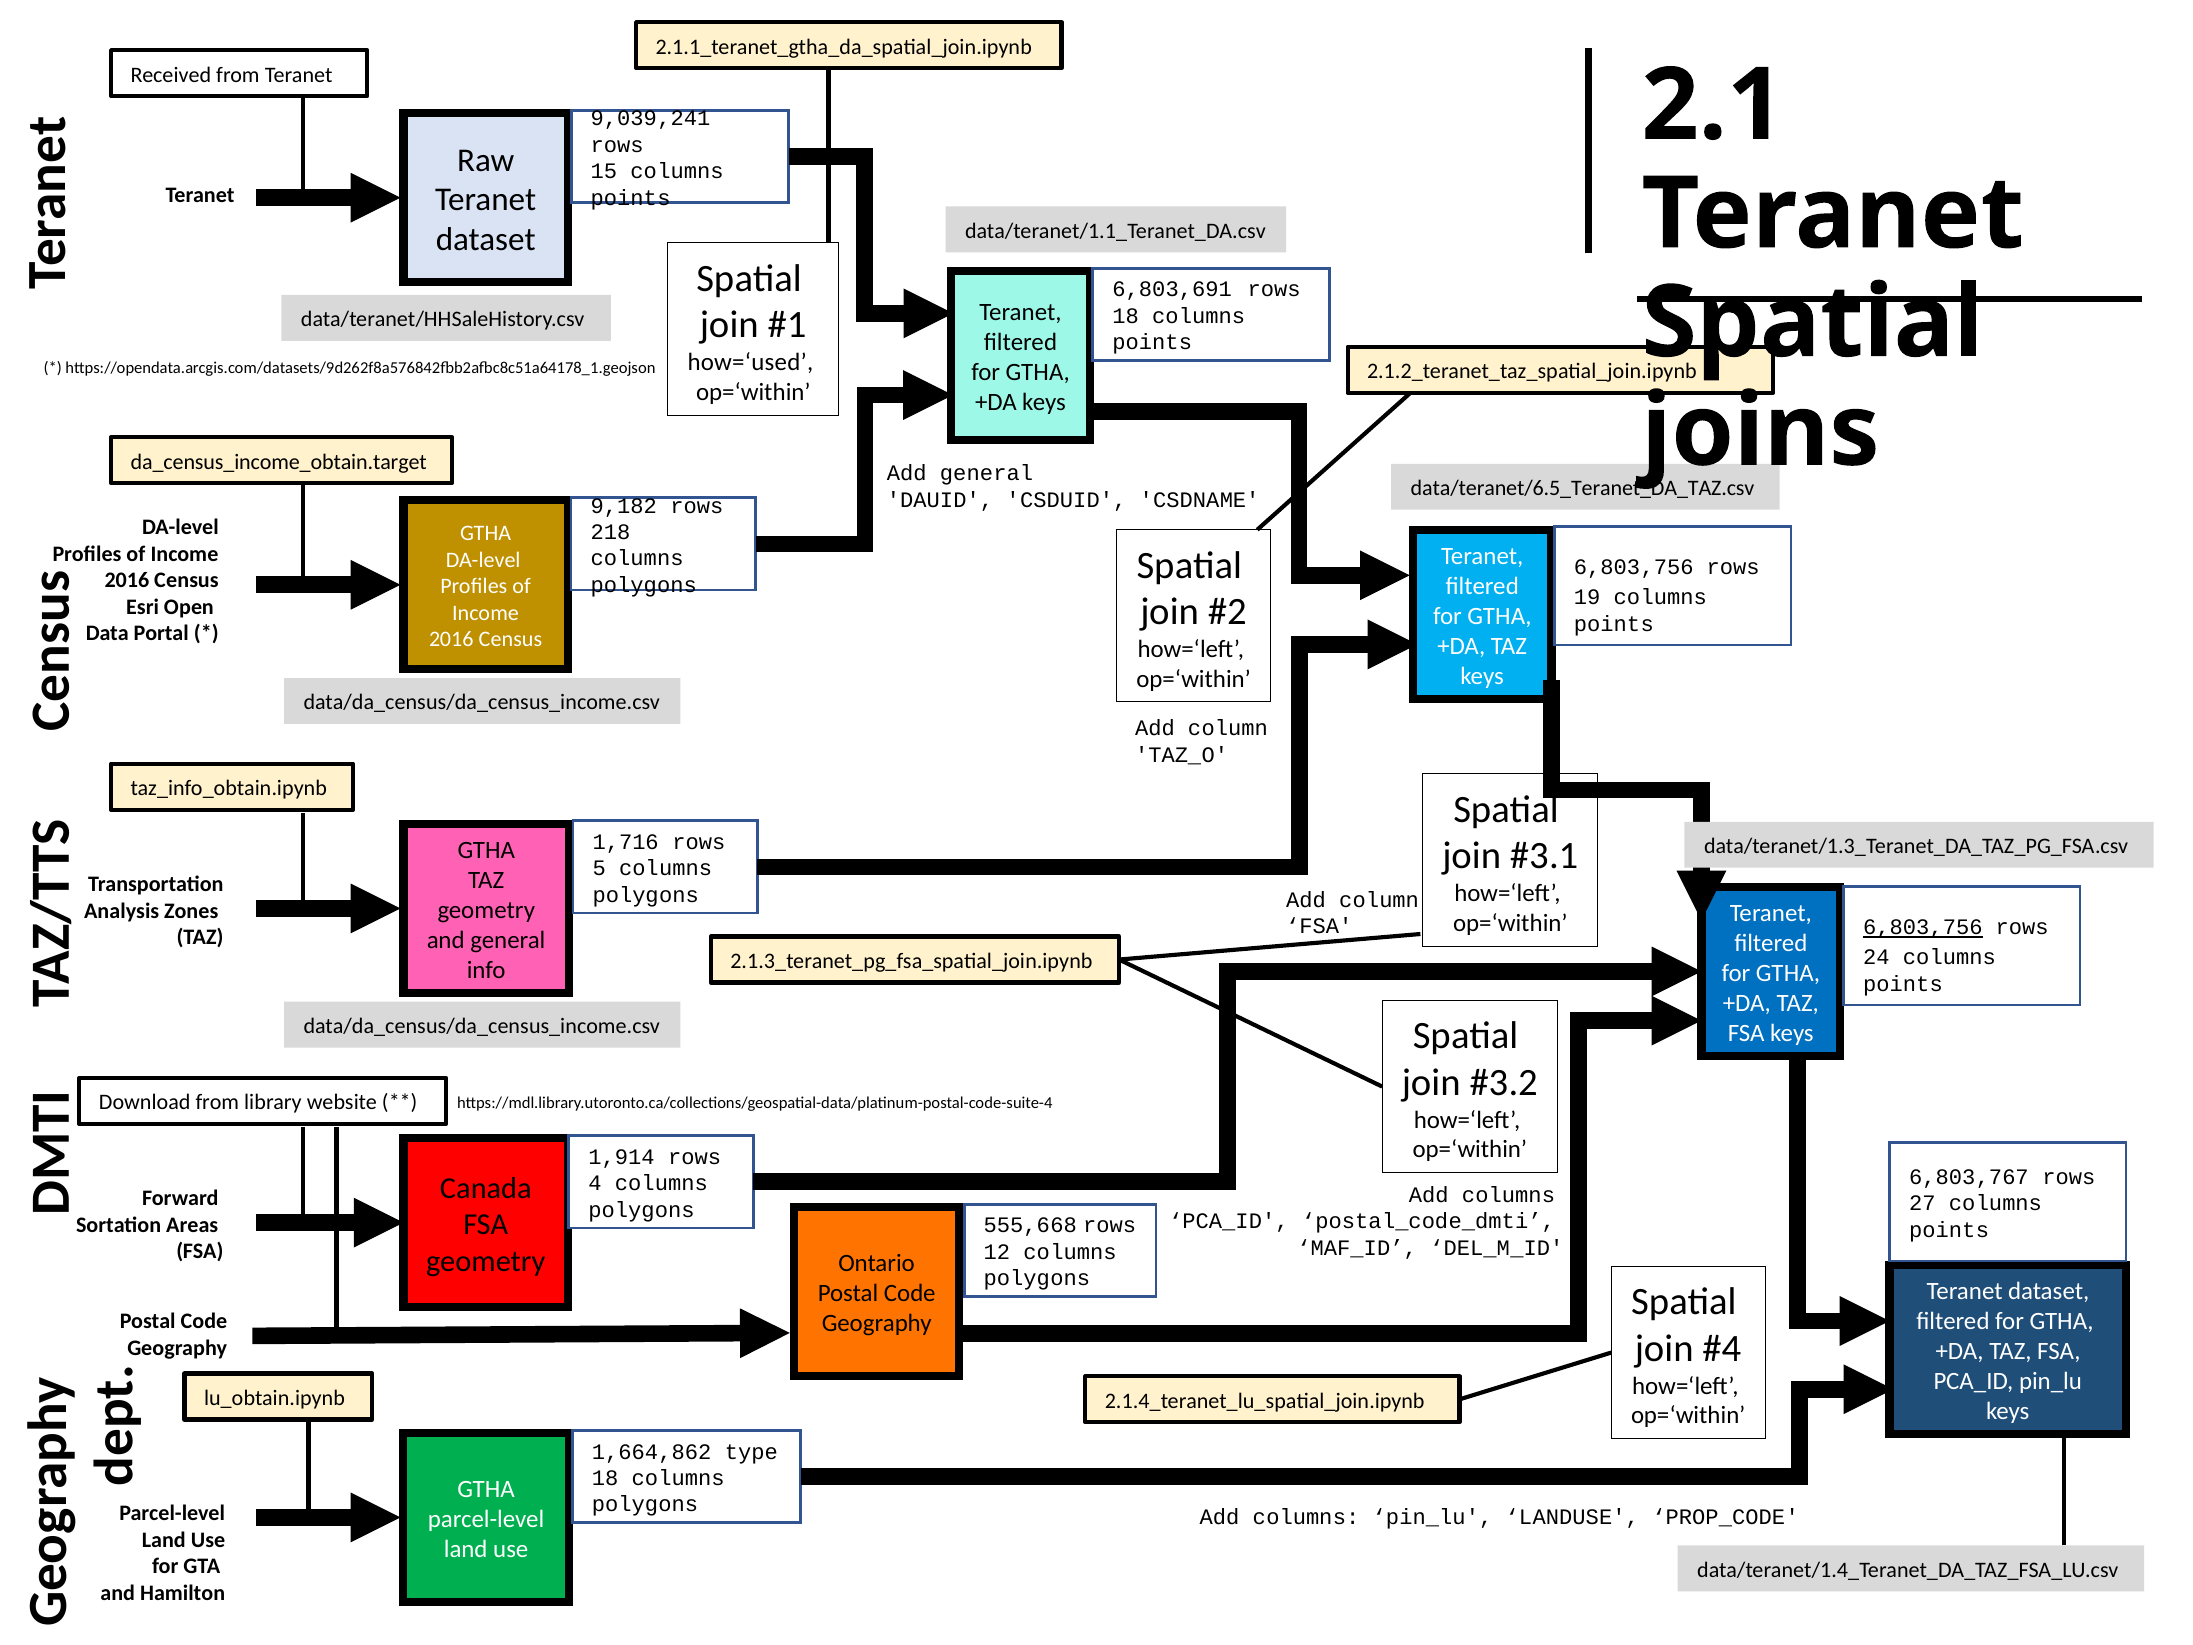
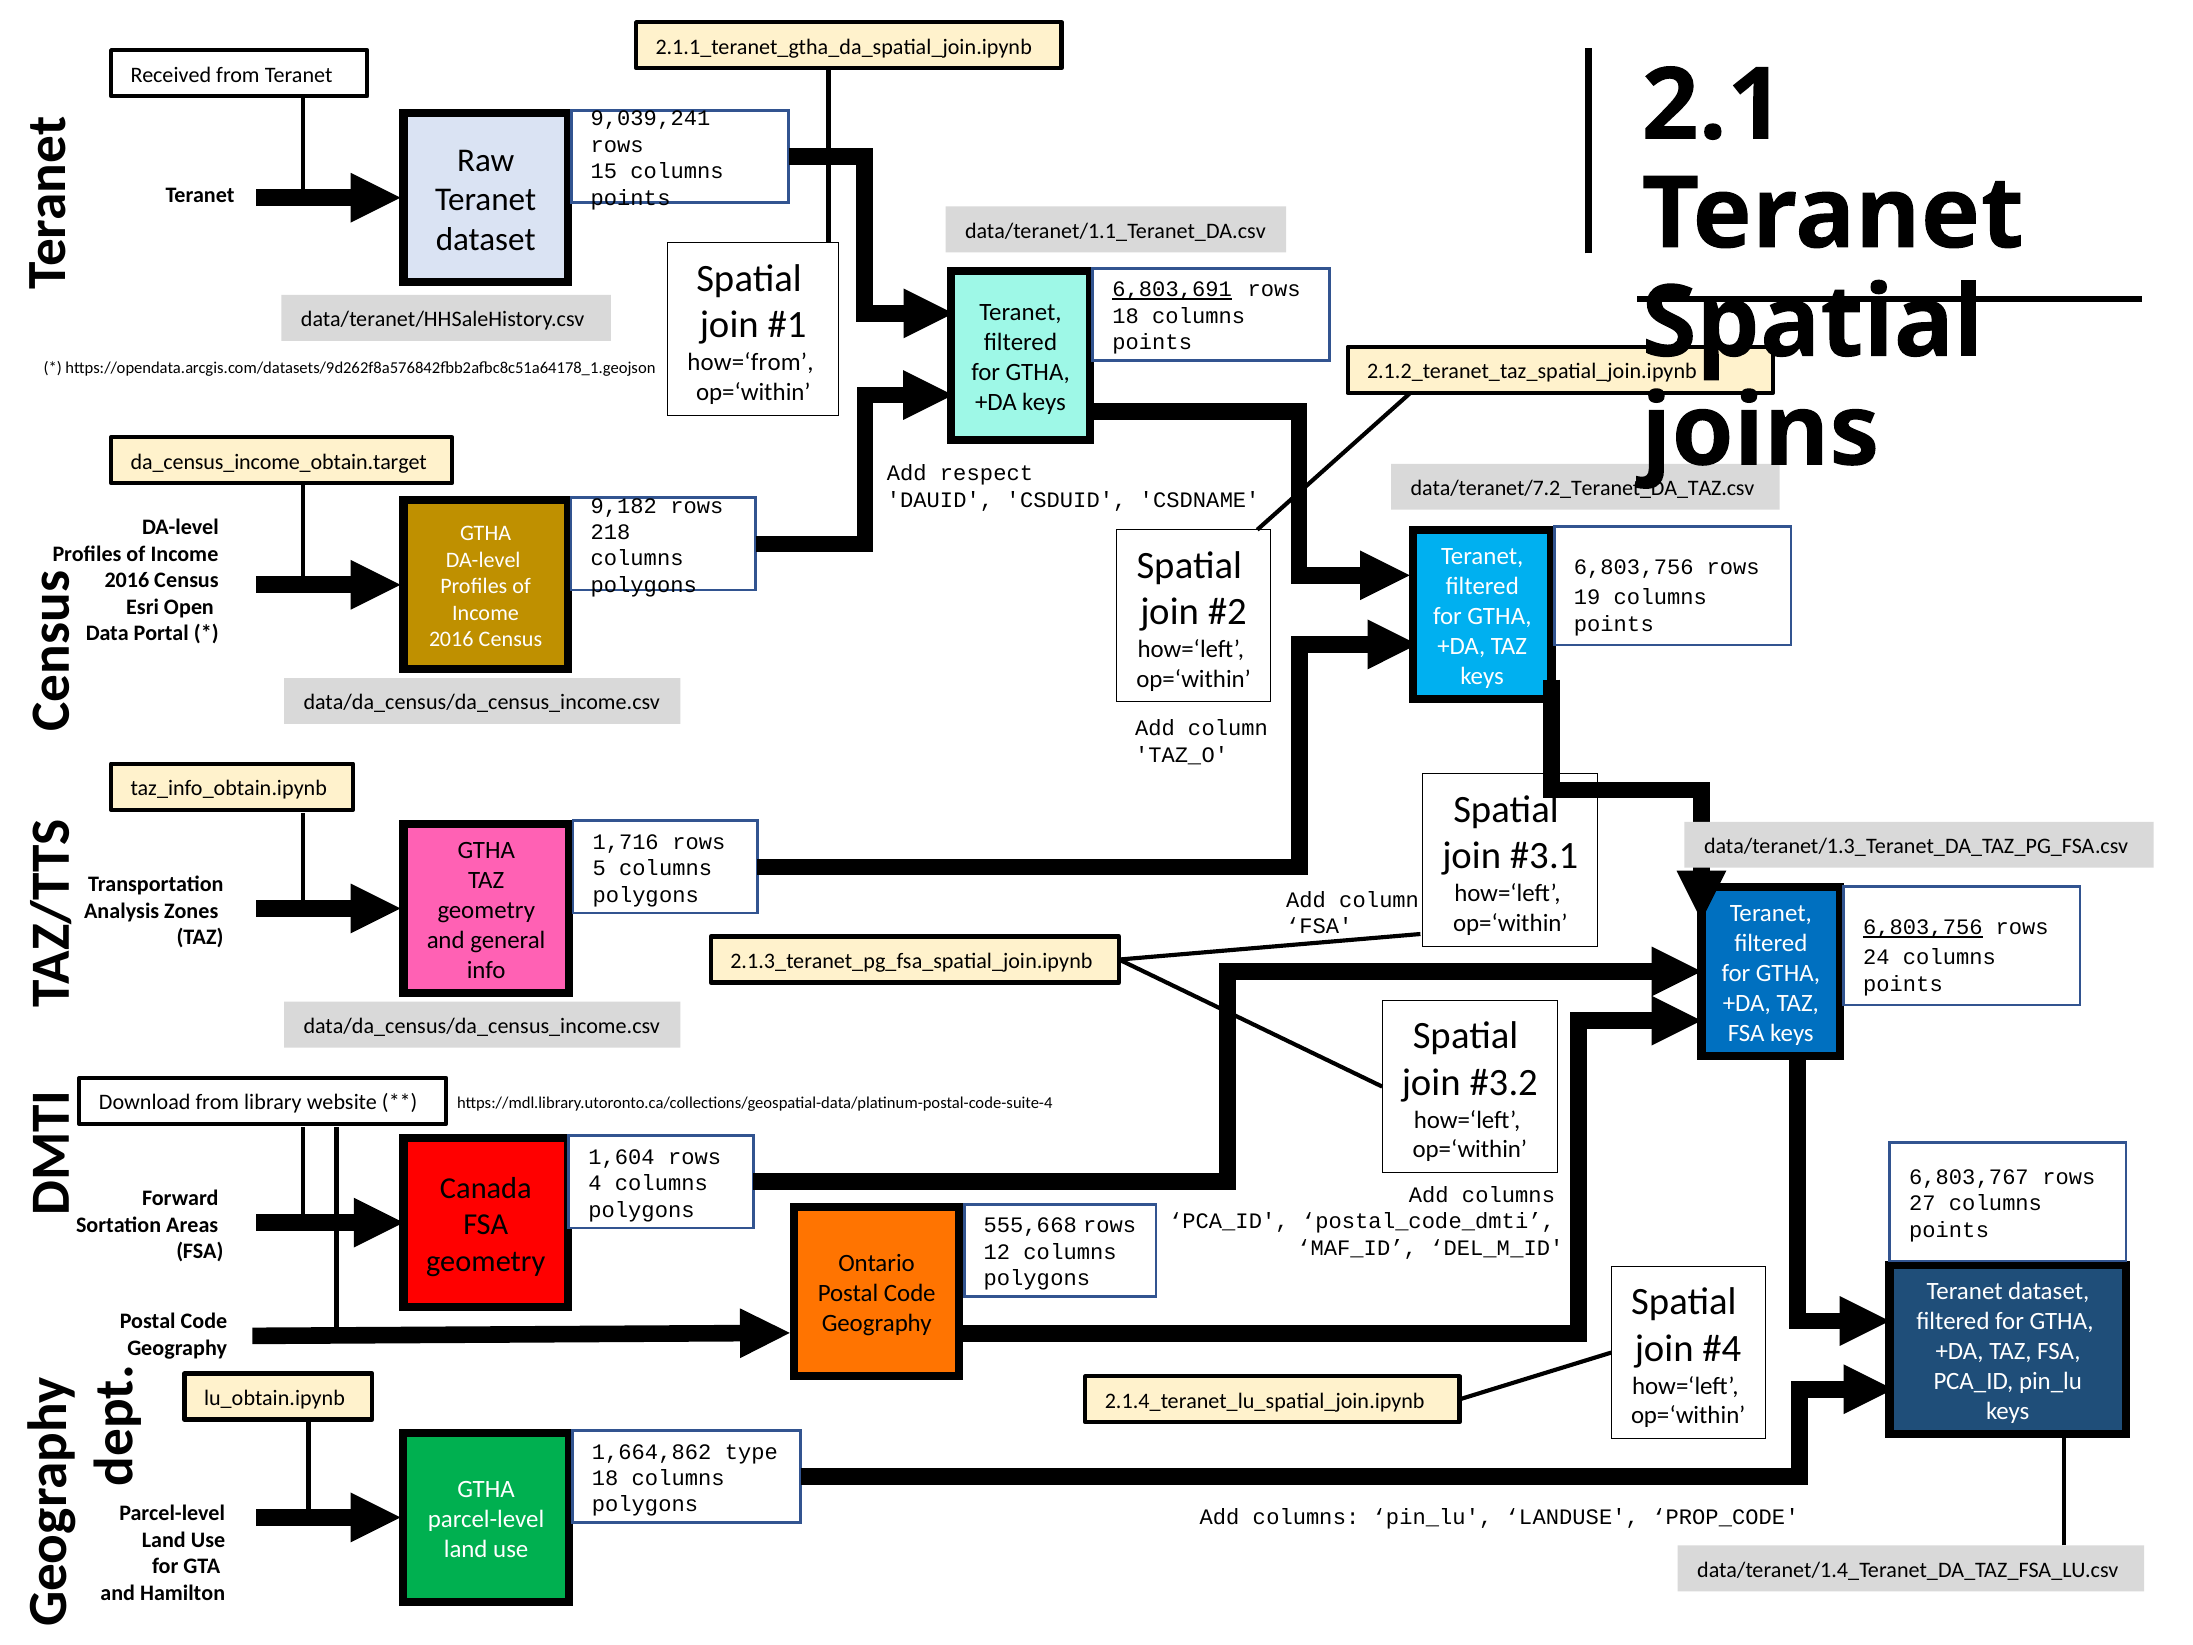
6,803,691 underline: none -> present (1172, 290)
how=‘used: how=‘used -> how=‘from (750, 362)
Add general: general -> respect (987, 473)
data/teranet/6.5_Teranet_DA_TAZ.csv: data/teranet/6.5_Teranet_DA_TAZ.csv -> data/teranet/7.2_Teranet_DA_TAZ.csv (1583, 488)
1,914: 1,914 -> 1,604 (621, 1157)
